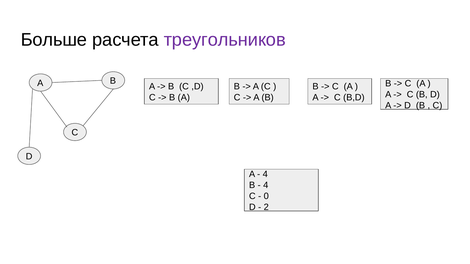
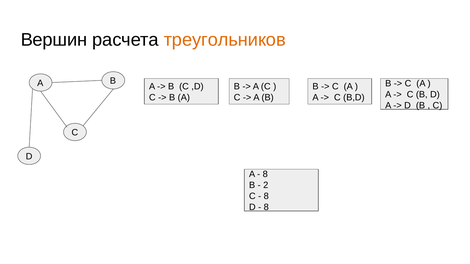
Больше: Больше -> Вершин (54, 40)
треугольников colour: purple -> orange (225, 40)
4: 4 -> 8 (265, 175)
4: 4 -> 2 (266, 185)
0: 0 -> 8 (266, 196)
2: 2 -> 8 (266, 207)
